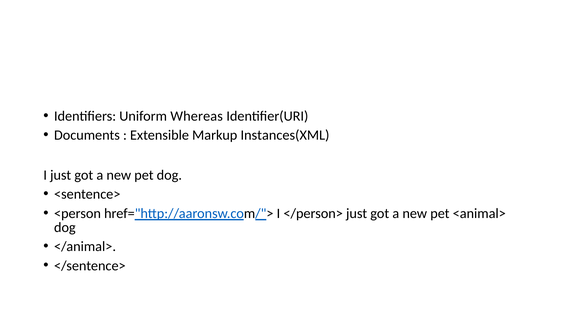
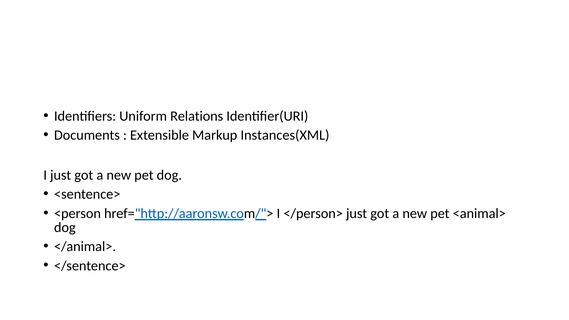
Whereas: Whereas -> Relations (197, 116)
